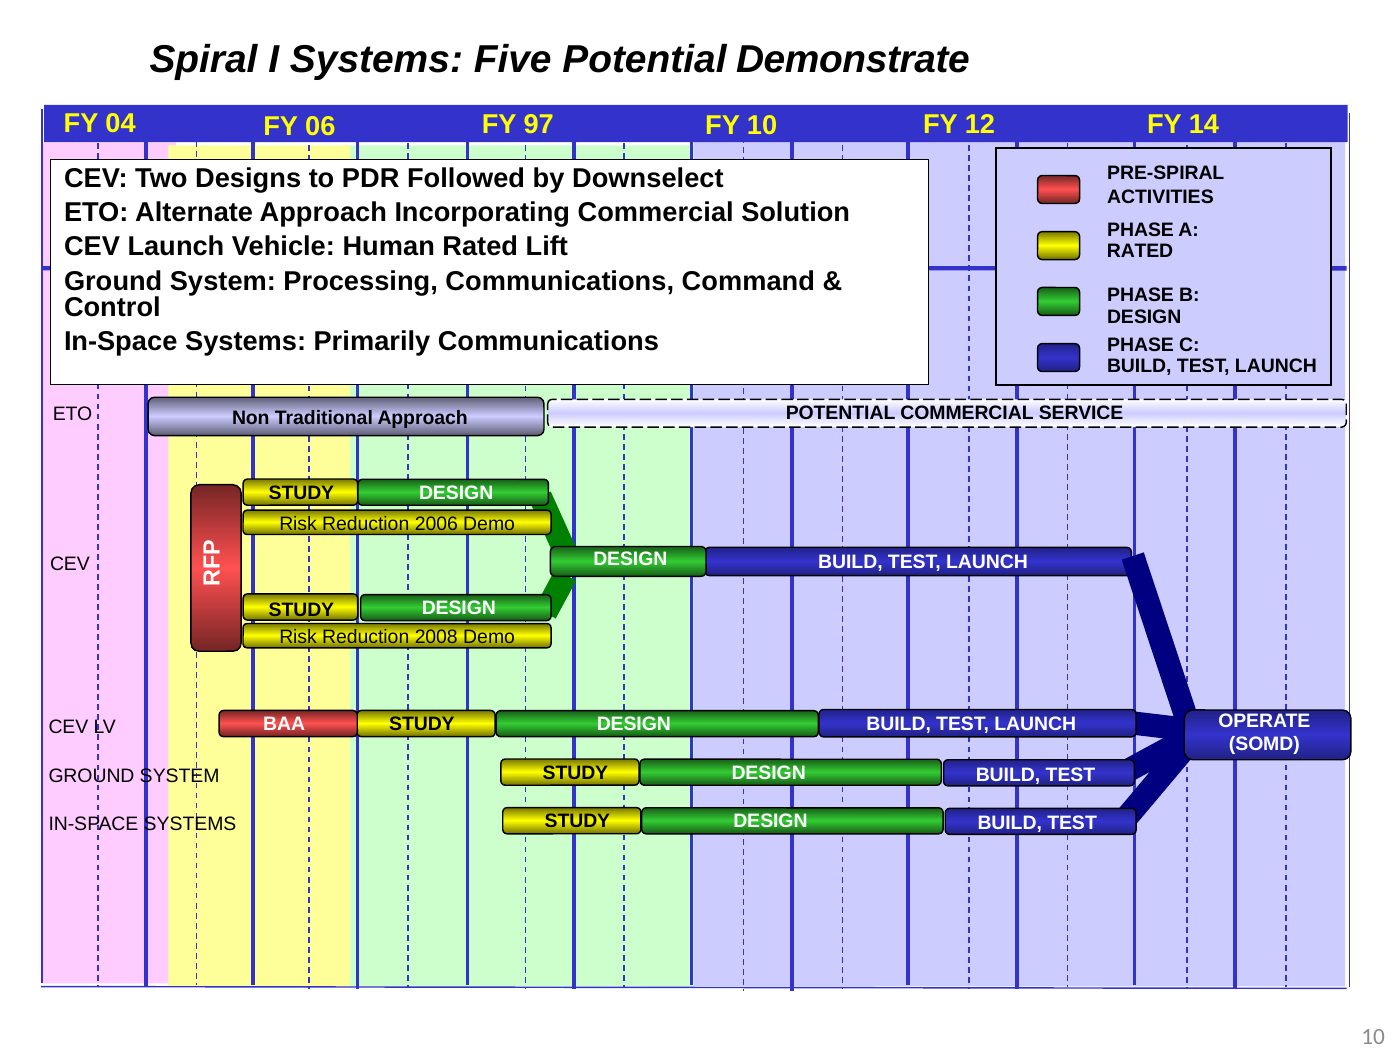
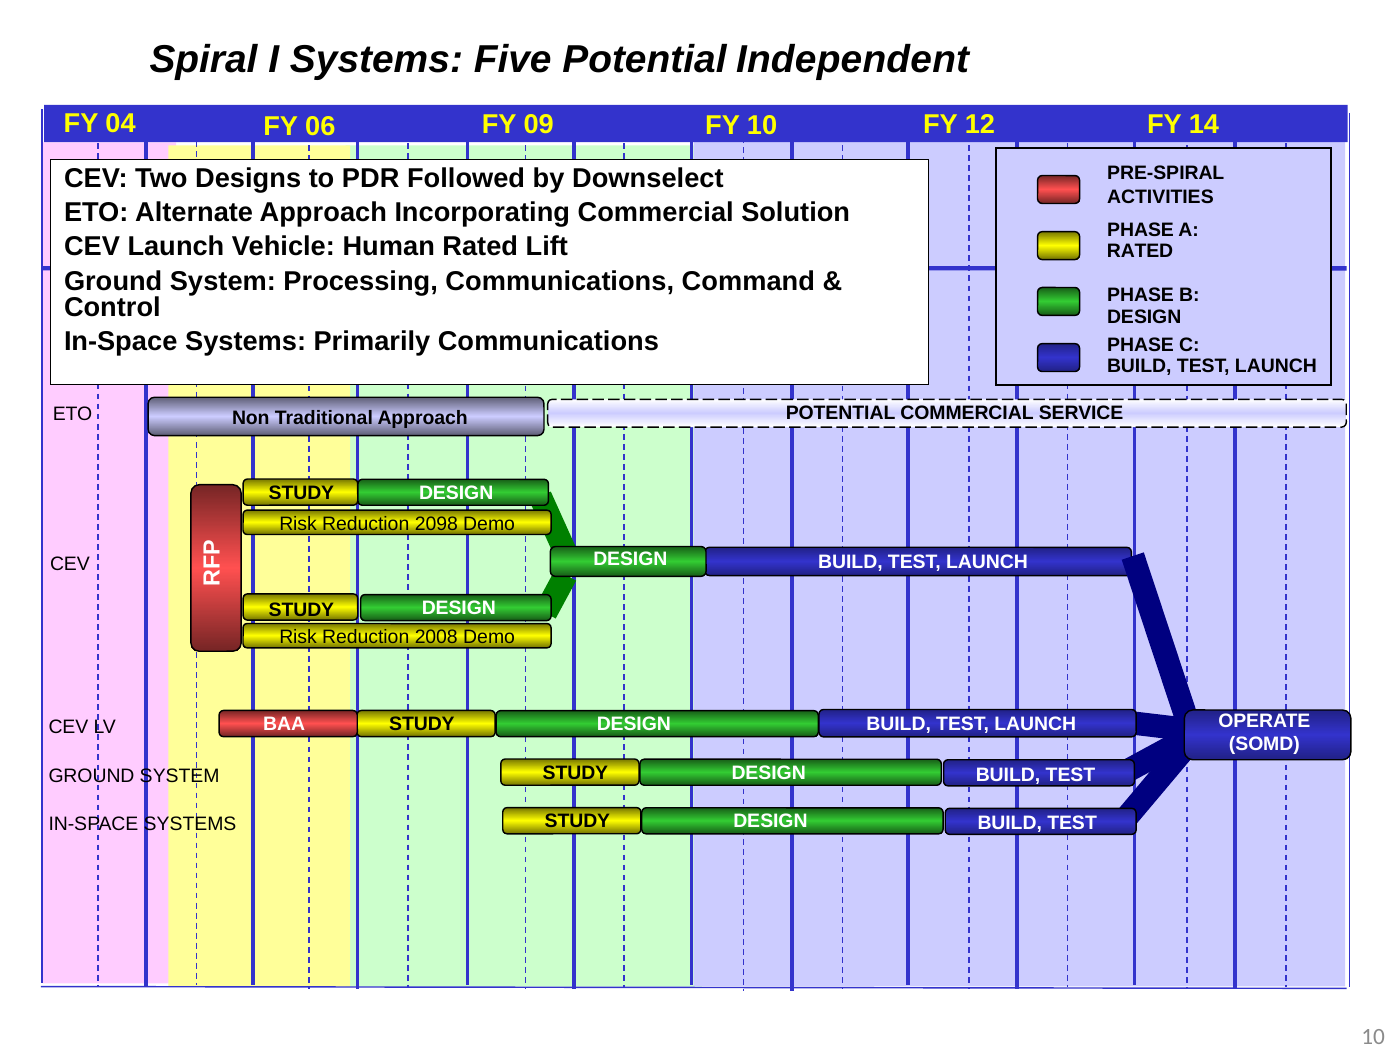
Demonstrate: Demonstrate -> Independent (853, 60)
97: 97 -> 09 (539, 125)
2006: 2006 -> 2098 (436, 524)
